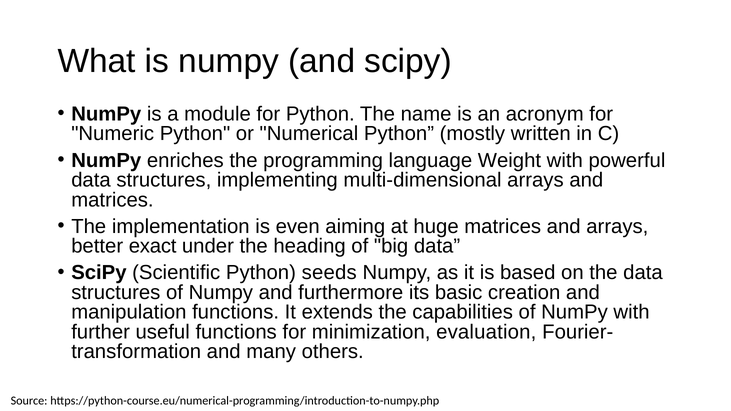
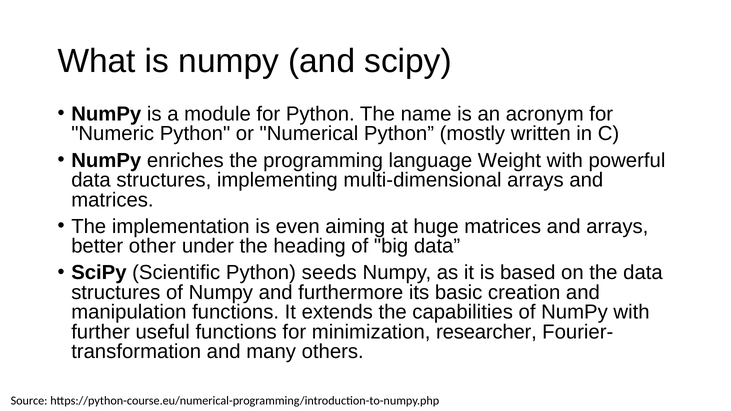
exact: exact -> other (152, 246)
evaluation: evaluation -> researcher (486, 332)
